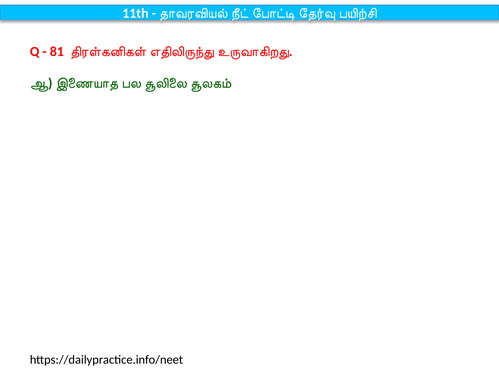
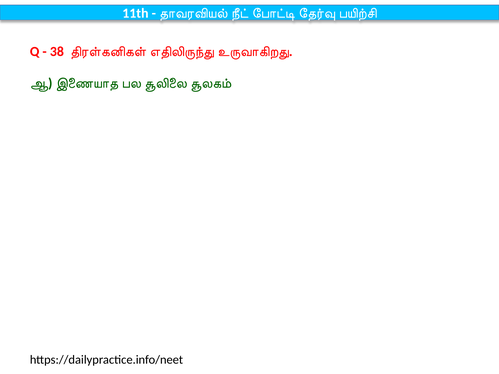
81: 81 -> 38 (57, 52)
